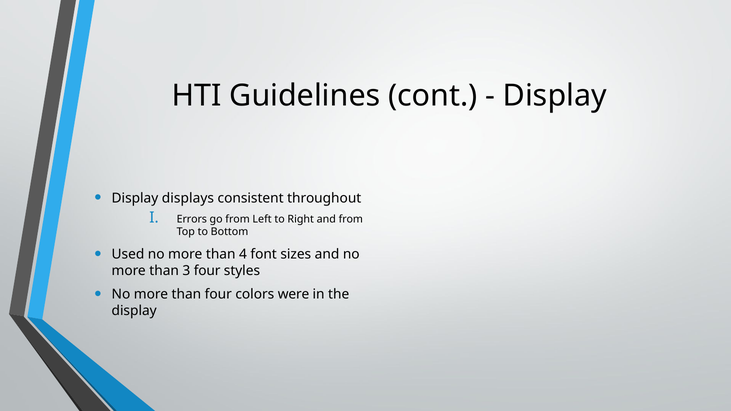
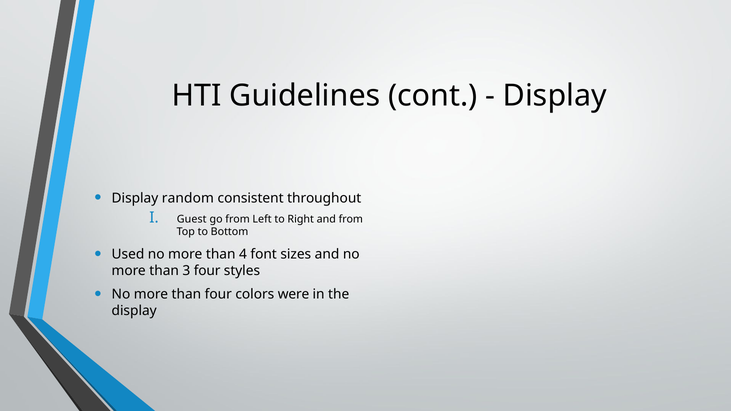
displays: displays -> random (188, 198)
Errors: Errors -> Guest (192, 219)
